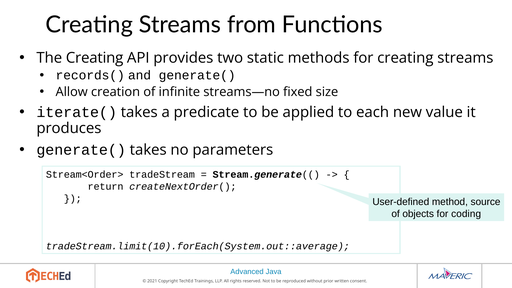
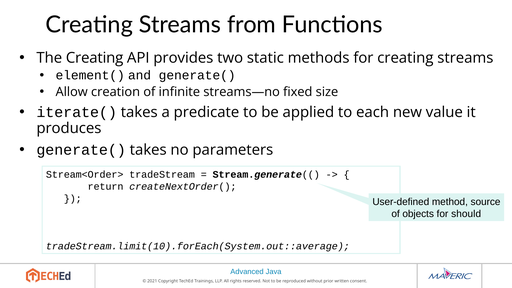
records(: records( -> element( (90, 75)
coding: coding -> should (466, 214)
